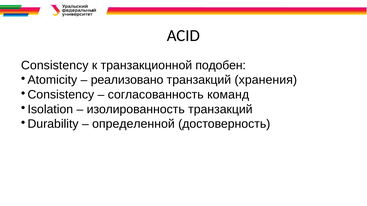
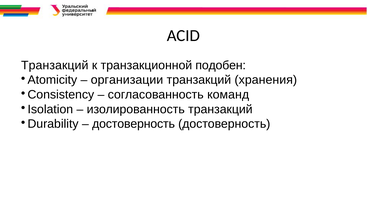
Consistency: Consistency -> Транзакций (55, 65)
реализовано: реализовано -> организации (127, 80)
определенной: определенной -> достоверность (134, 124)
